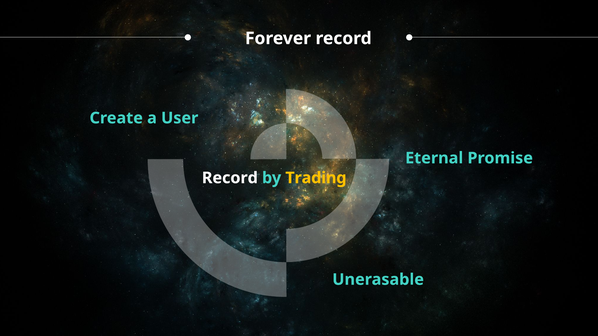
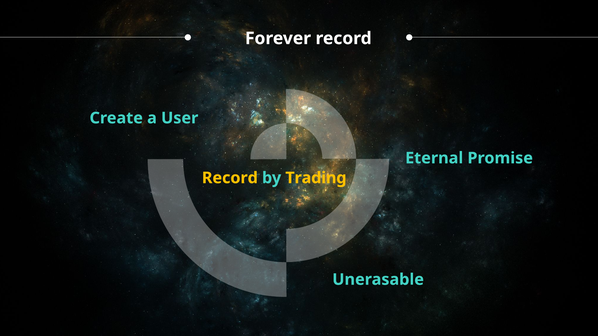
Record colour: white -> yellow (230, 178)
